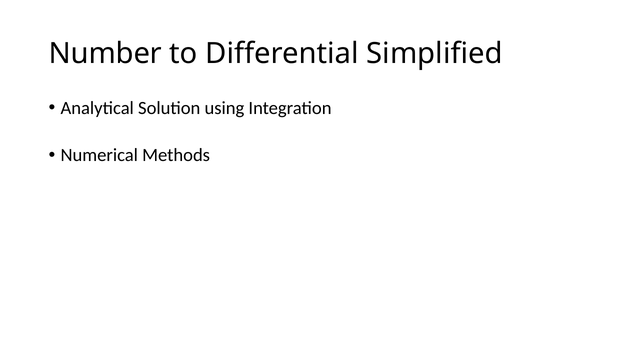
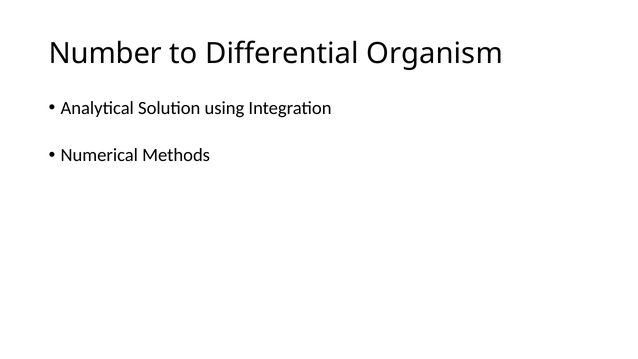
Simplified: Simplified -> Organism (435, 54)
